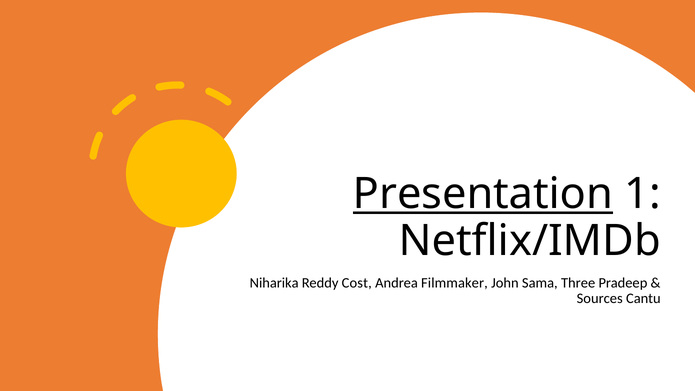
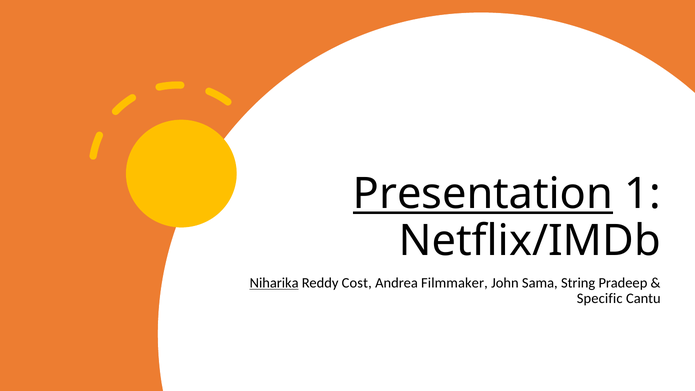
Niharika underline: none -> present (274, 283)
Three: Three -> String (578, 283)
Sources: Sources -> Specific (600, 299)
